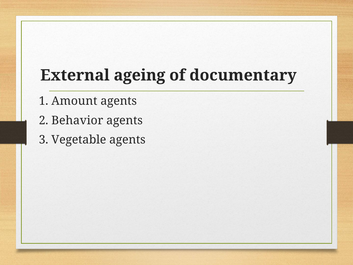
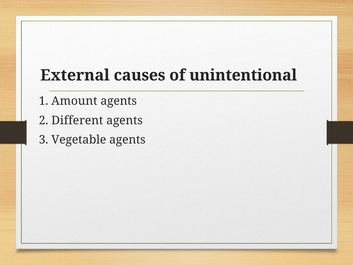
ageing: ageing -> causes (140, 75)
documentary: documentary -> unintentional (243, 75)
Behavior: Behavior -> Different (77, 120)
